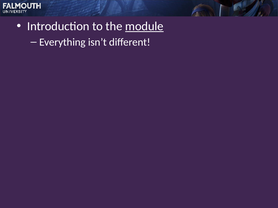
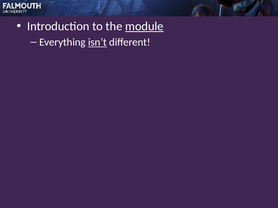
isn’t underline: none -> present (97, 42)
